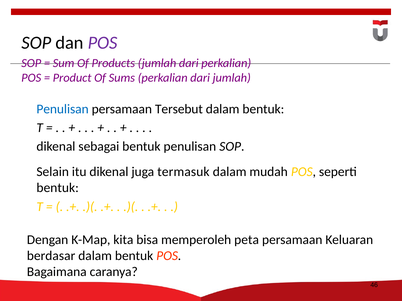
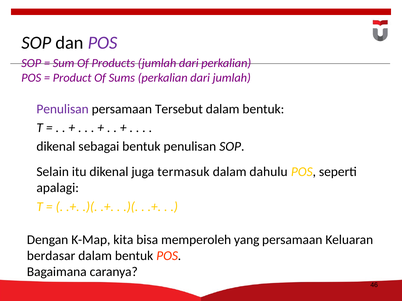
Penulisan colour: blue -> purple (63, 109)
mudah: mudah -> dahulu (269, 172)
bentuk: bentuk -> apalagi (58, 188)
peta: peta -> yang (247, 240)
